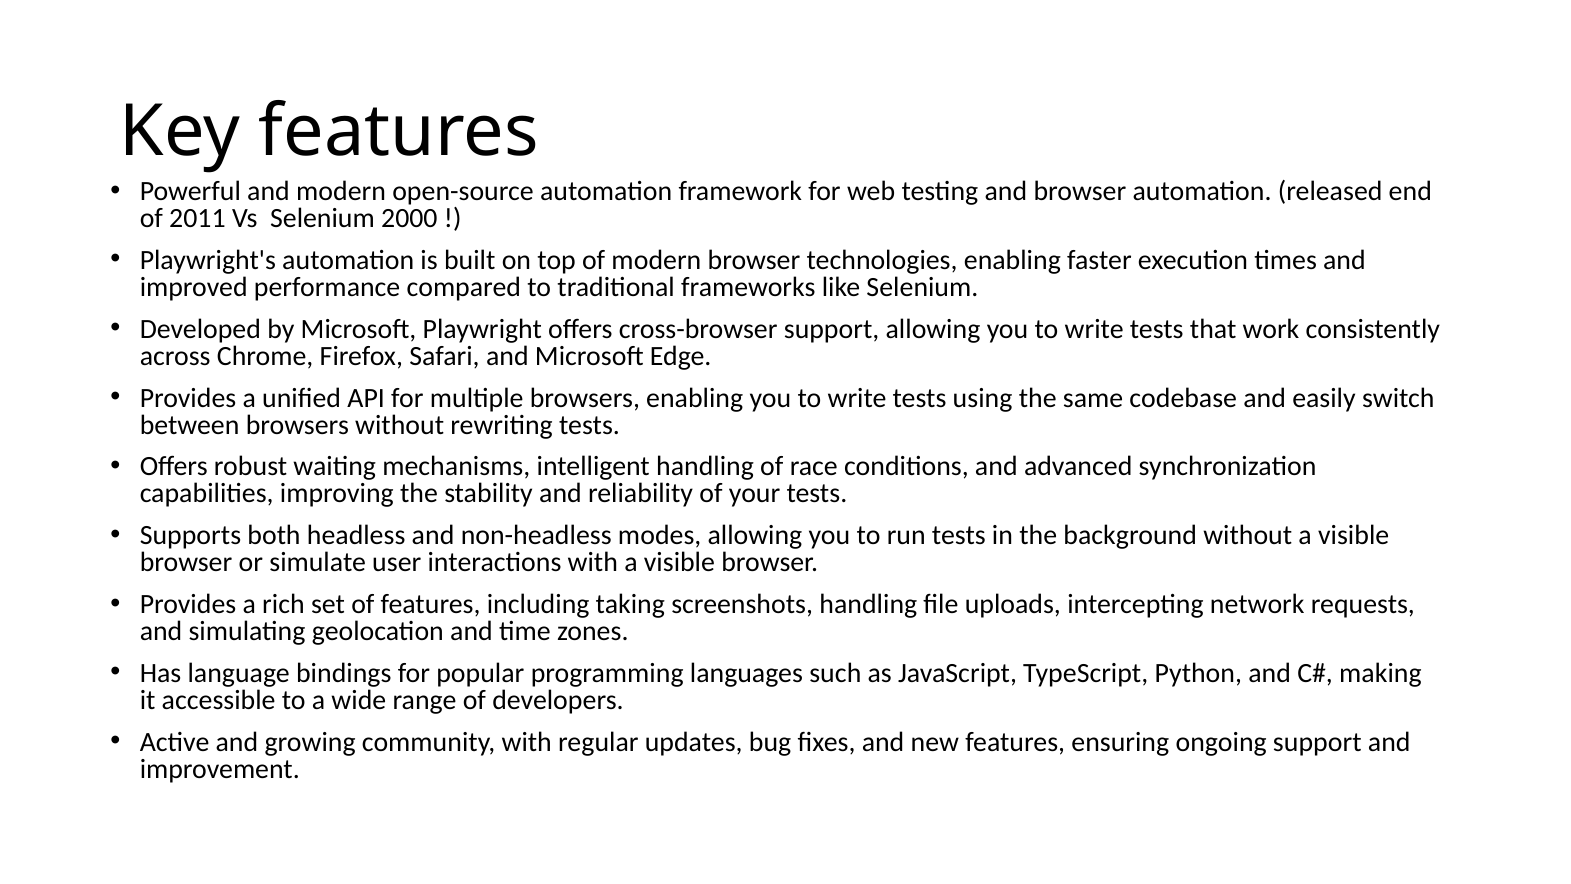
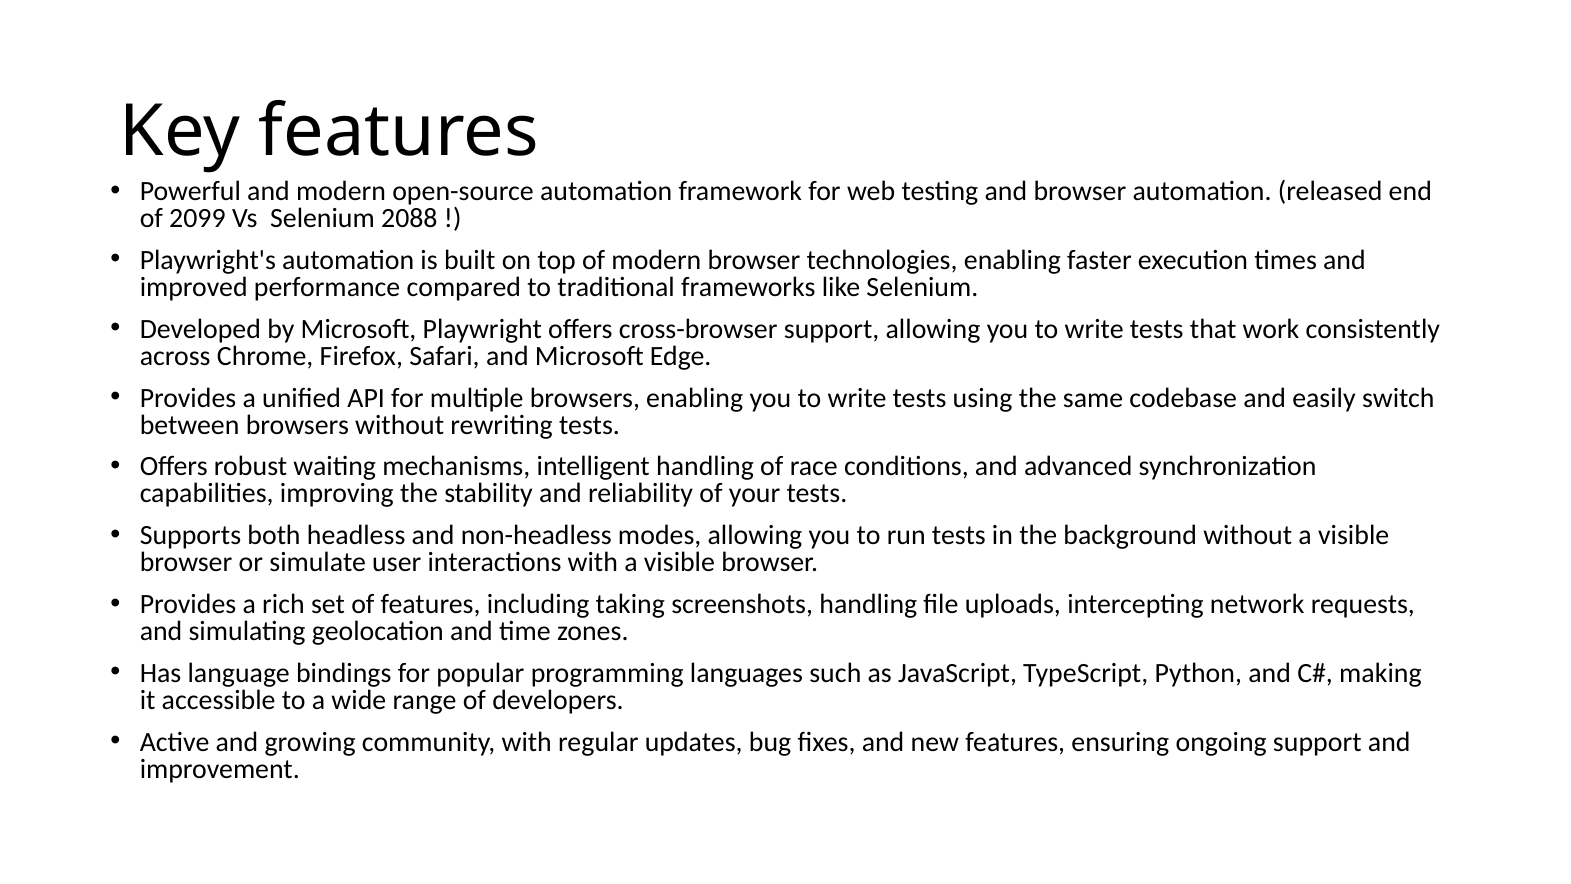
2011: 2011 -> 2099 (197, 218)
2000: 2000 -> 2088 (409, 218)
